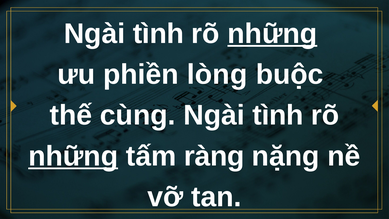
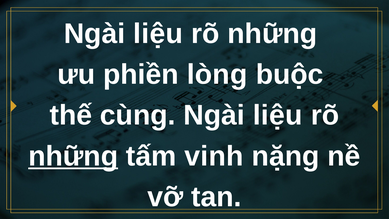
tình: tình -> liệu (158, 34)
những underline: present -> none (272, 34)
tình: tình -> liệu (278, 115)
ràng: ràng -> vinh (214, 156)
